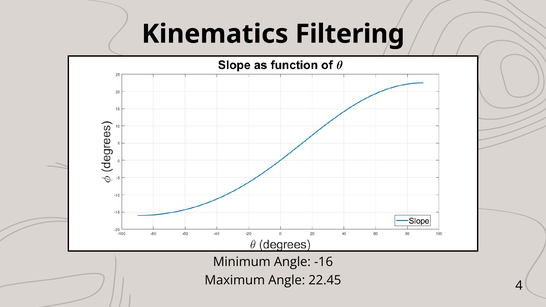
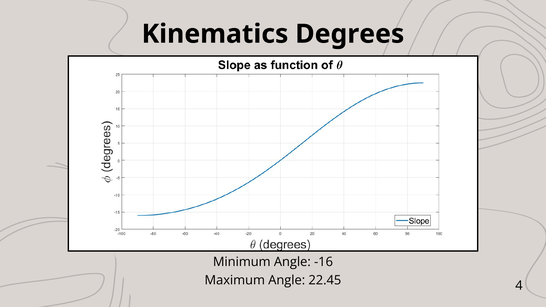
Filtering: Filtering -> Degrees (350, 34)
